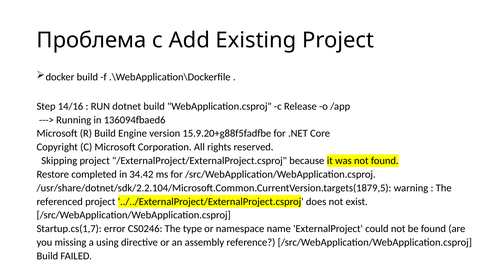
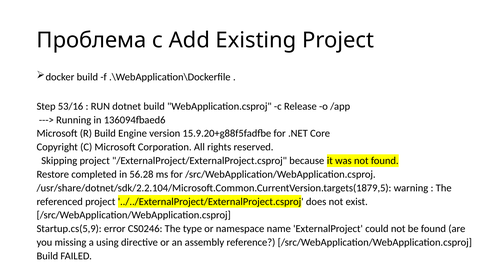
14/16: 14/16 -> 53/16 (71, 106)
34.42: 34.42 -> 56.28 (141, 174)
Startup.cs(1,7: Startup.cs(1,7 -> Startup.cs(5,9 (69, 229)
